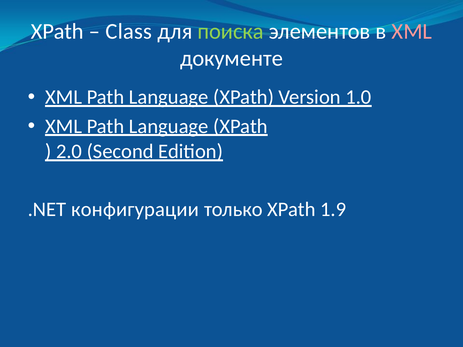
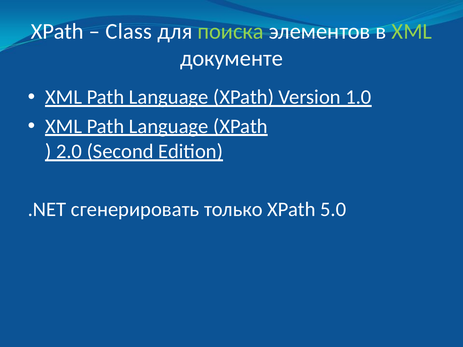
XML colour: pink -> light green (412, 31)
конфигурации: конфигурации -> сгенерировать (135, 210)
1.9: 1.9 -> 5.0 (333, 210)
